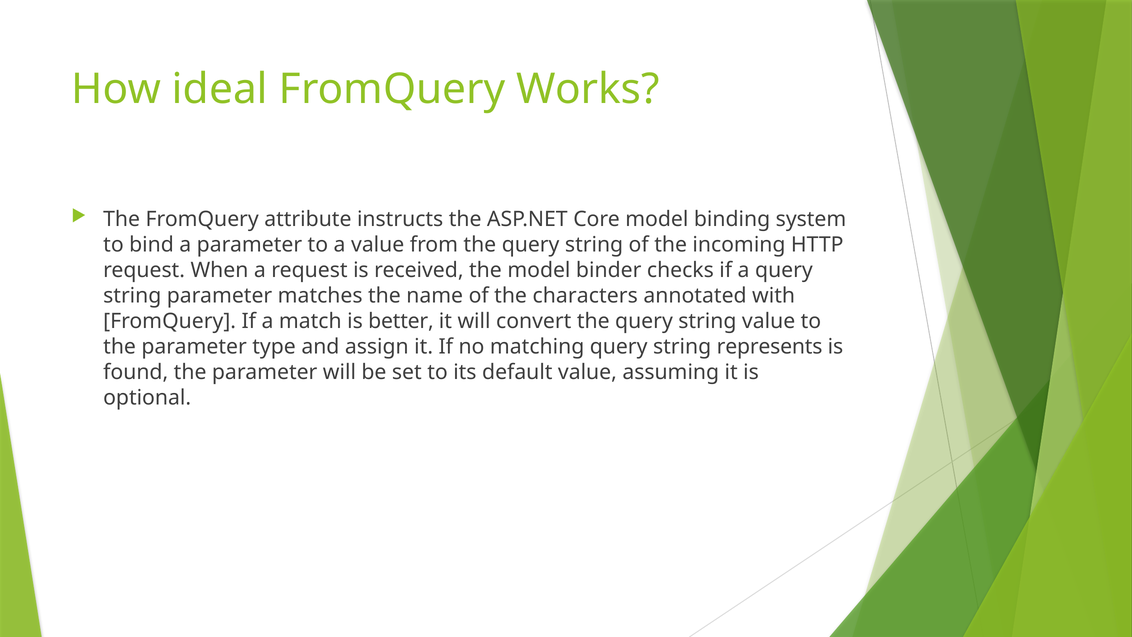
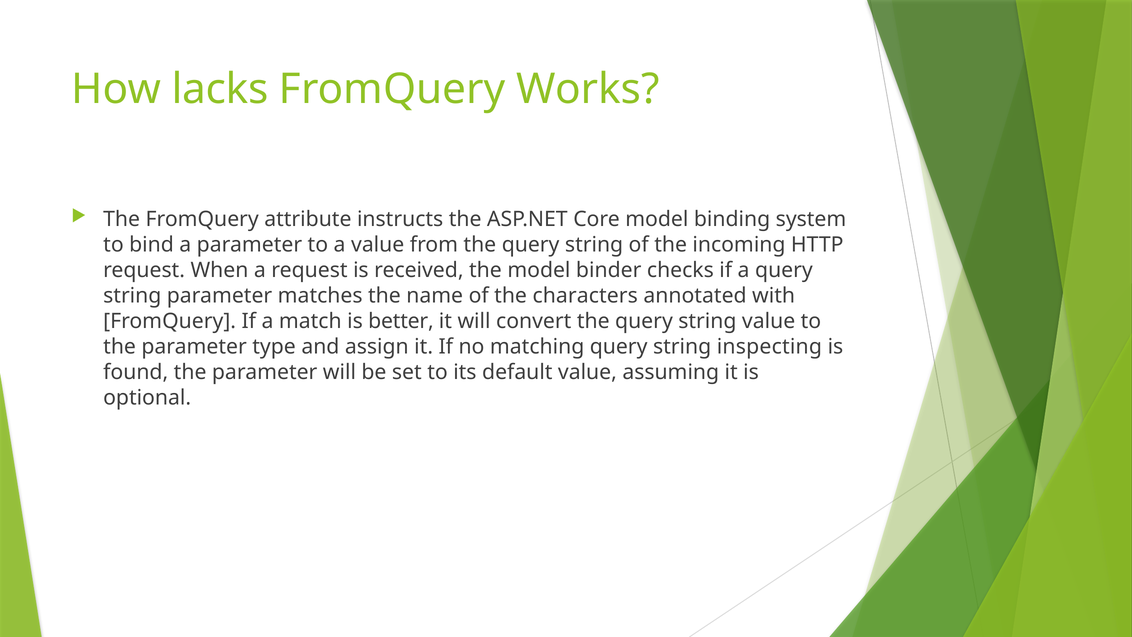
ideal: ideal -> lacks (220, 89)
represents: represents -> inspecting (769, 346)
